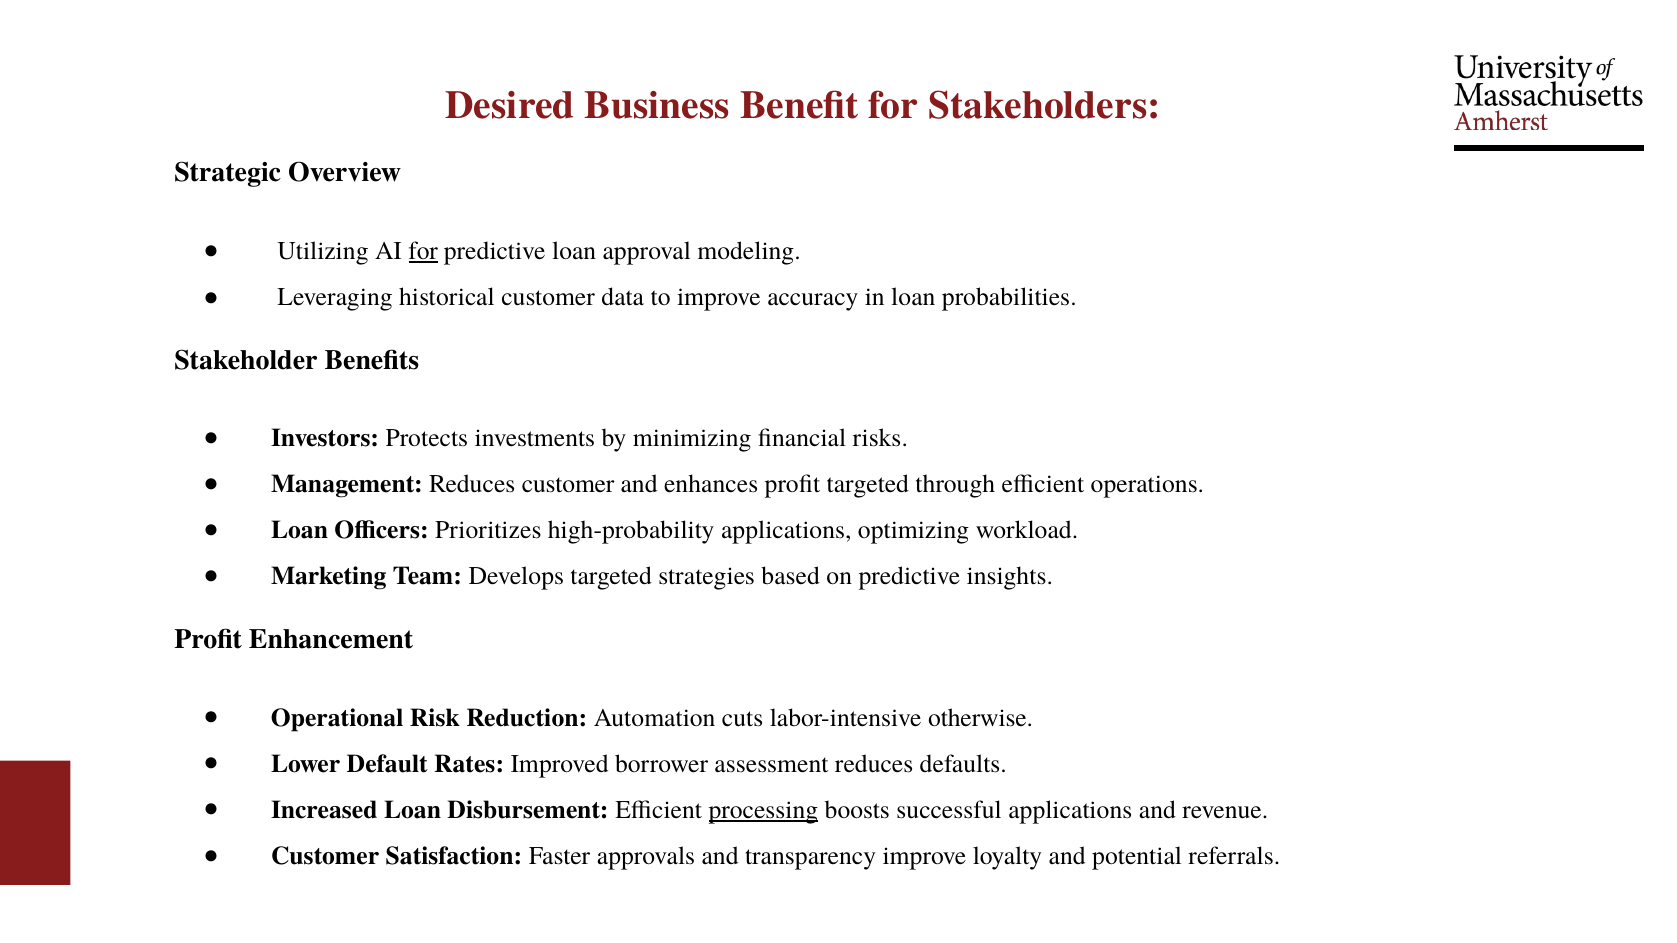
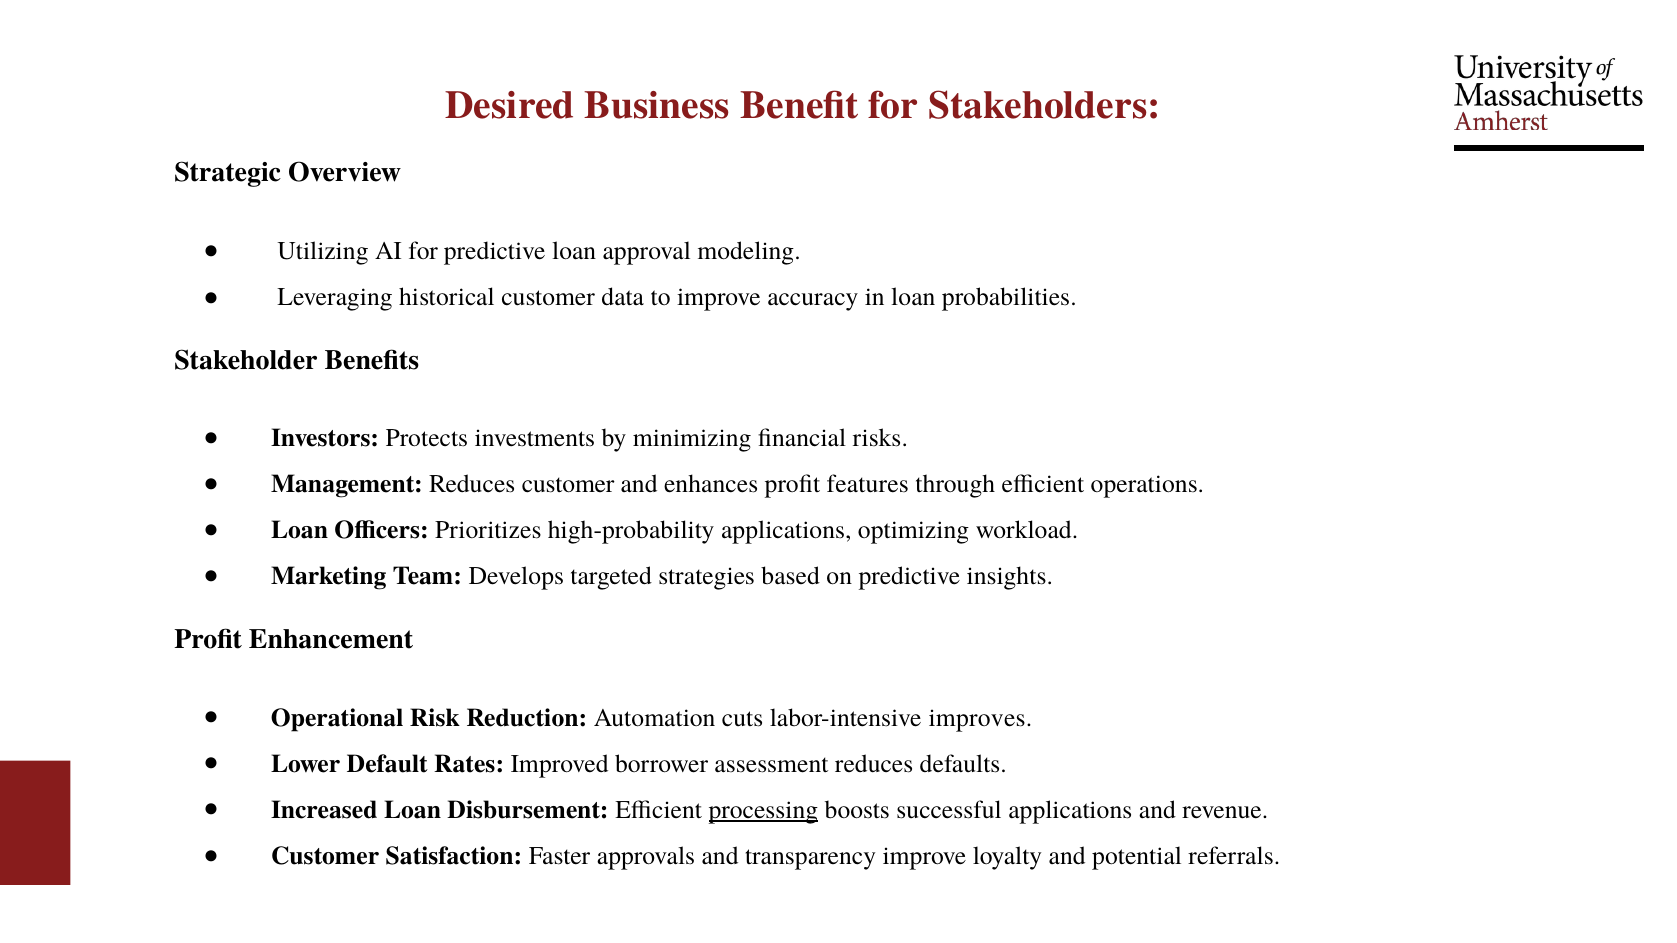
for underline: present -> none (423, 251)
profit targeted: targeted -> features (868, 484)
otherwise: otherwise -> improves (980, 718)
